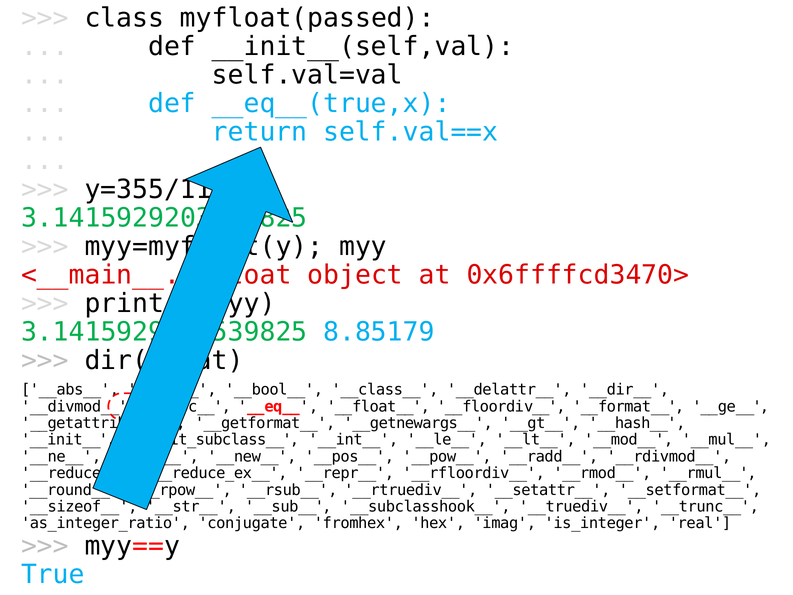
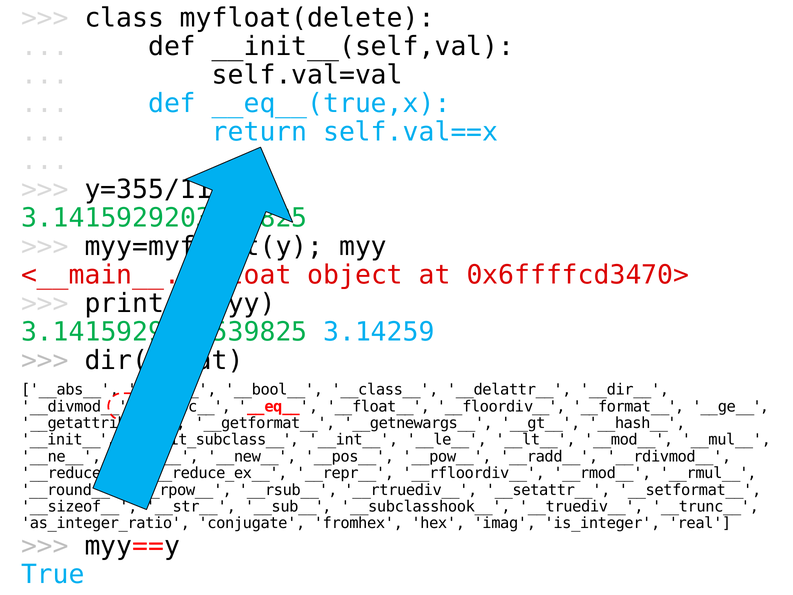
myfloat(passed: myfloat(passed -> myfloat(delete (307, 18)
8.85179: 8.85179 -> 3.14259 (379, 332)
